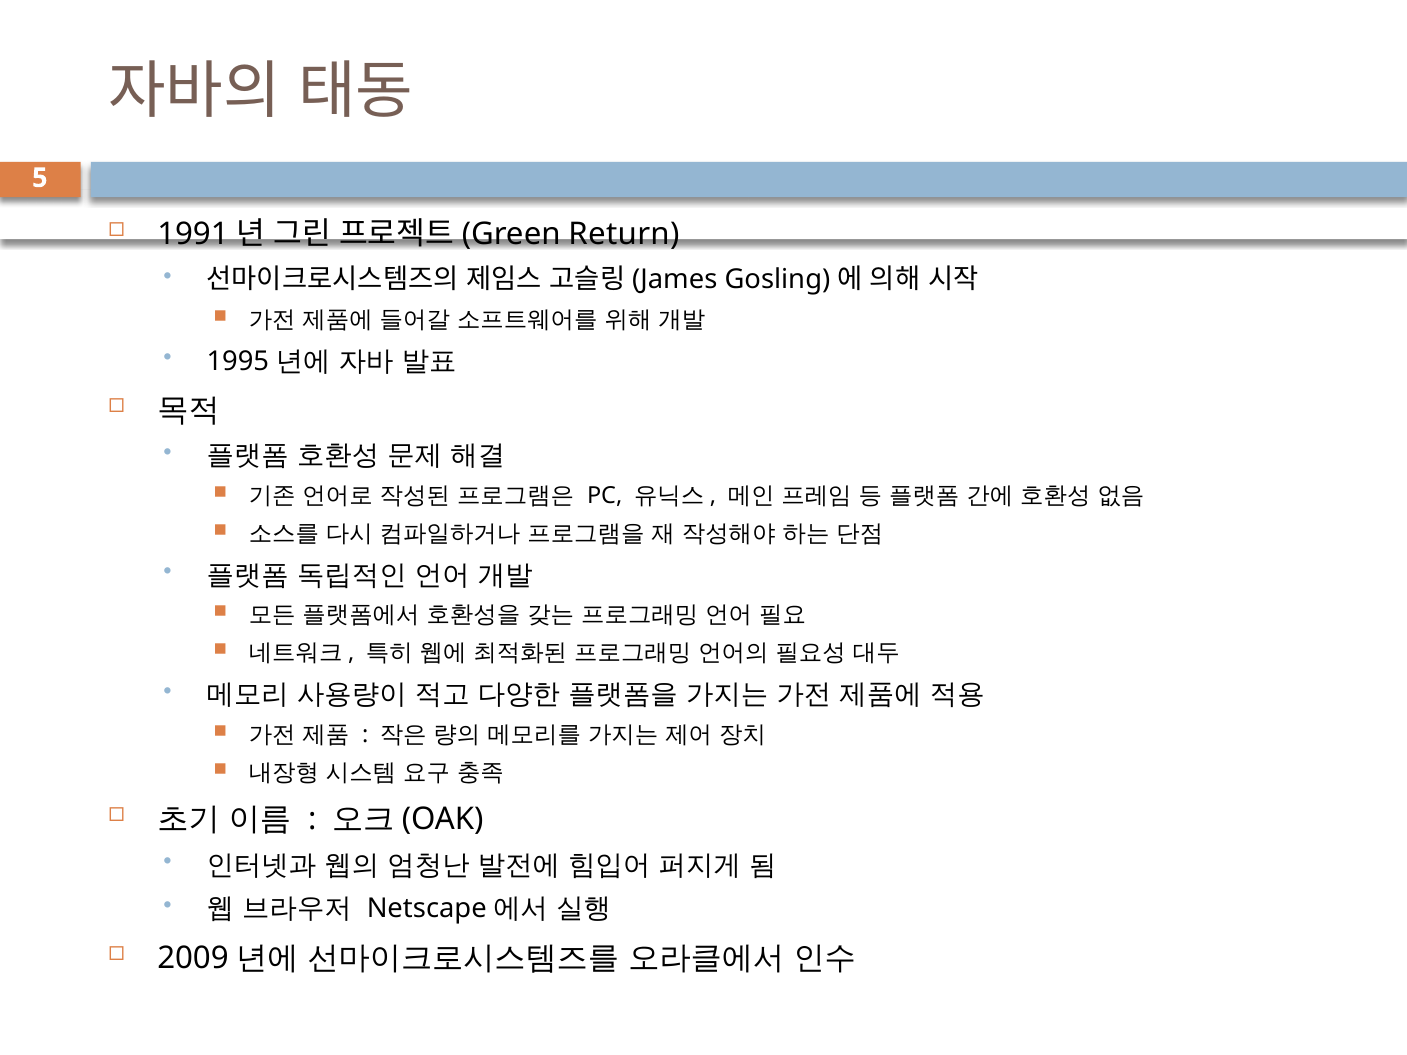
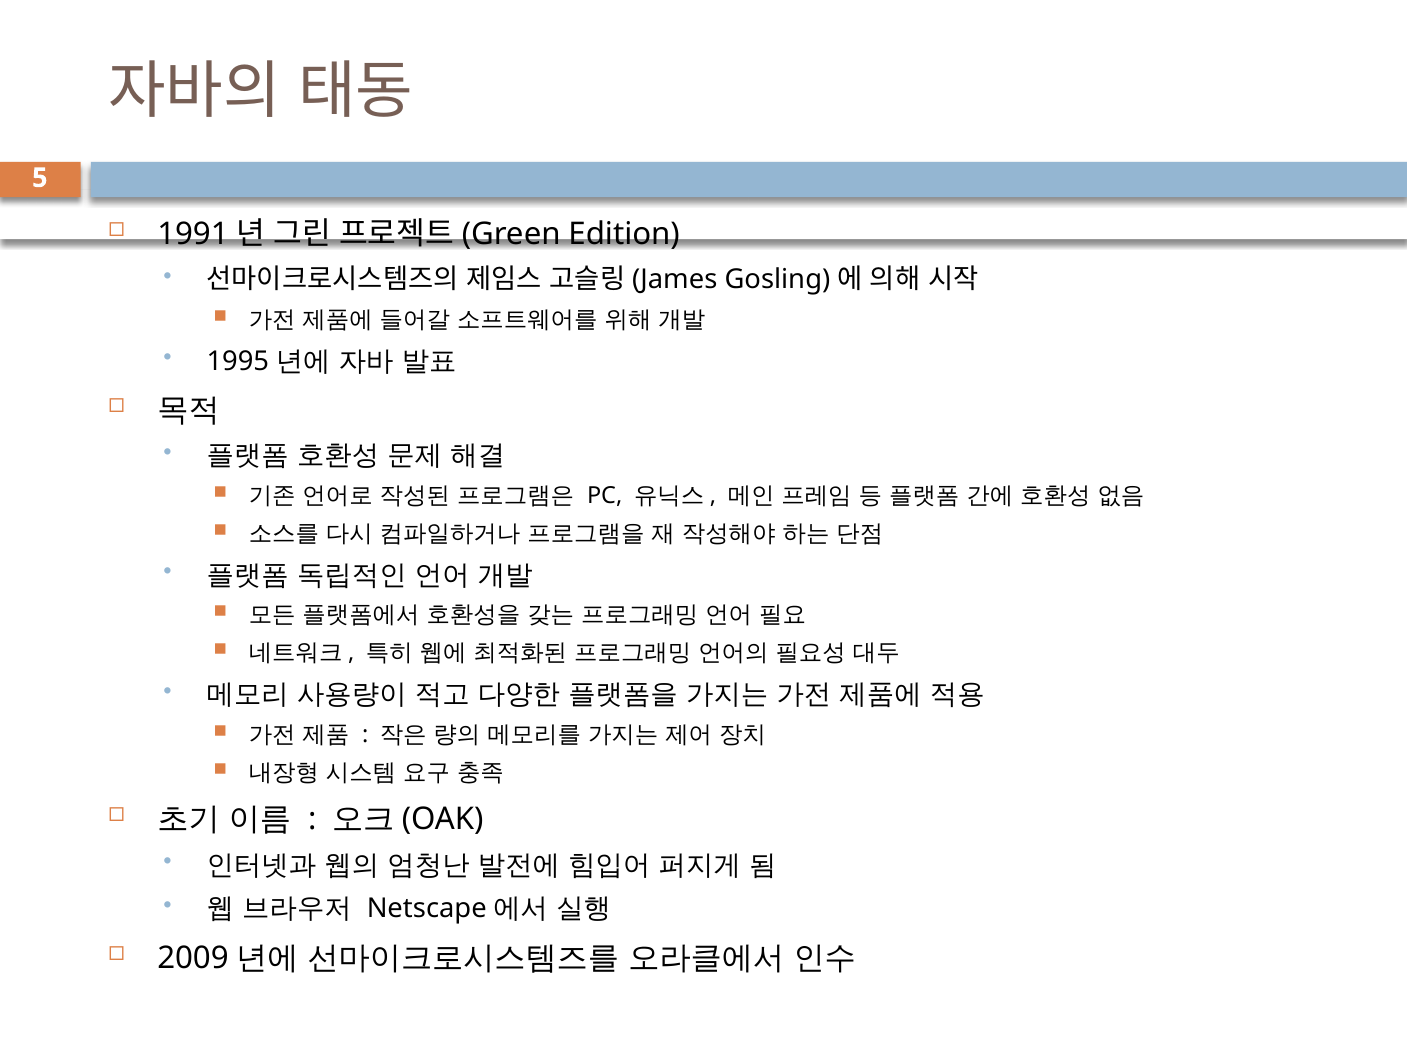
Return: Return -> Edition (624, 234)
